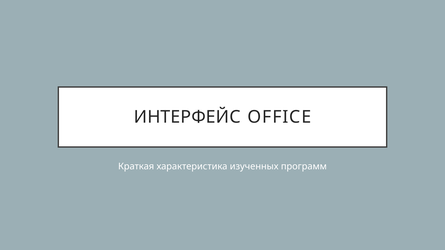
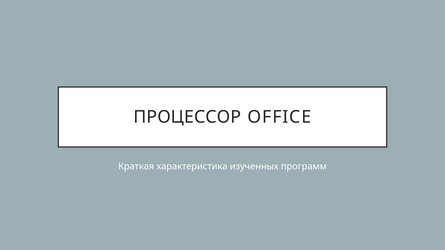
ИНТЕРФЕЙС: ИНТЕРФЕЙС -> ПРОЦЕССОР (187, 117)
